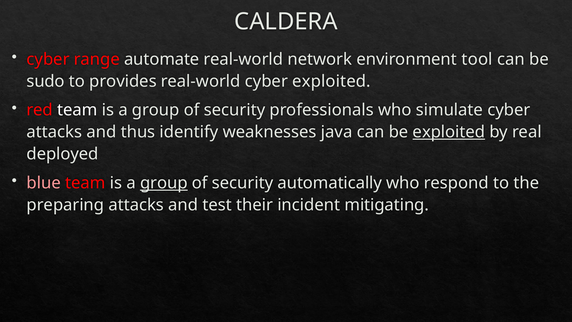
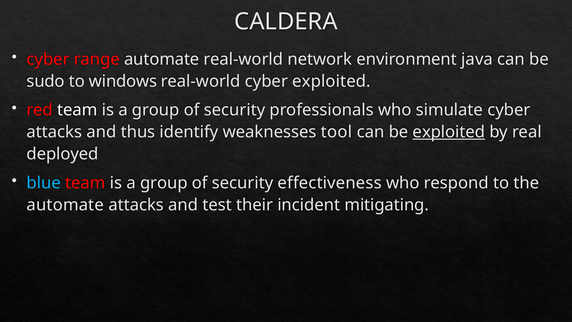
tool: tool -> java (477, 59)
provides: provides -> windows (123, 81)
java: java -> tool (336, 132)
blue colour: pink -> light blue (44, 183)
group underline: present -> none (164, 183)
automatically: automatically -> effectiveness (330, 183)
preparing: preparing -> automate (65, 205)
